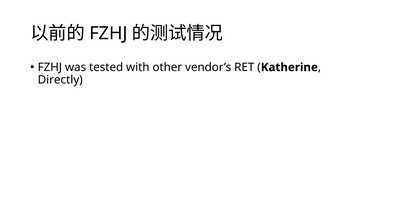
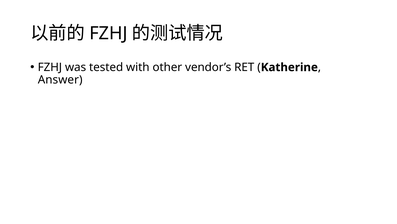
Directly: Directly -> Answer (60, 80)
